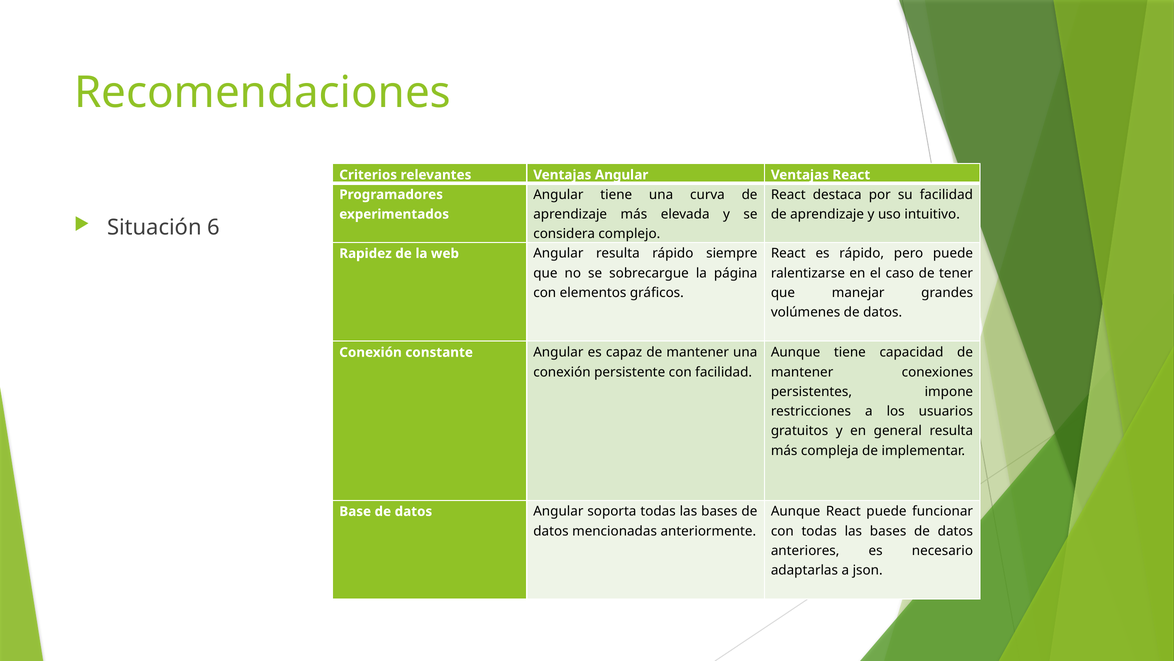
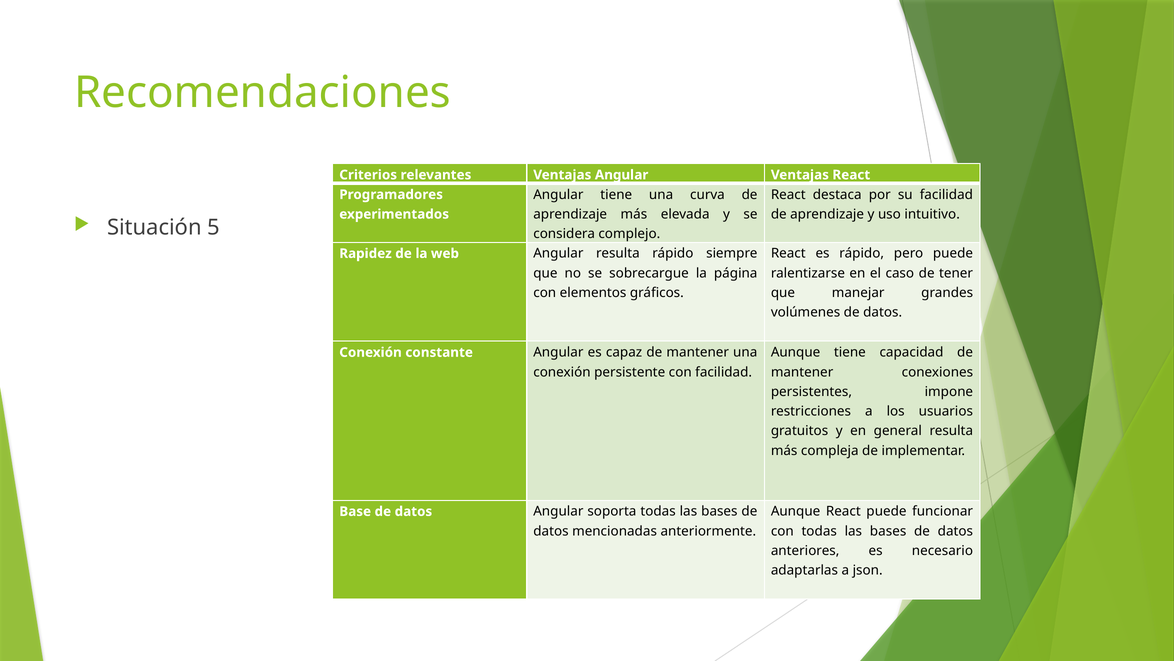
6: 6 -> 5 (214, 227)
